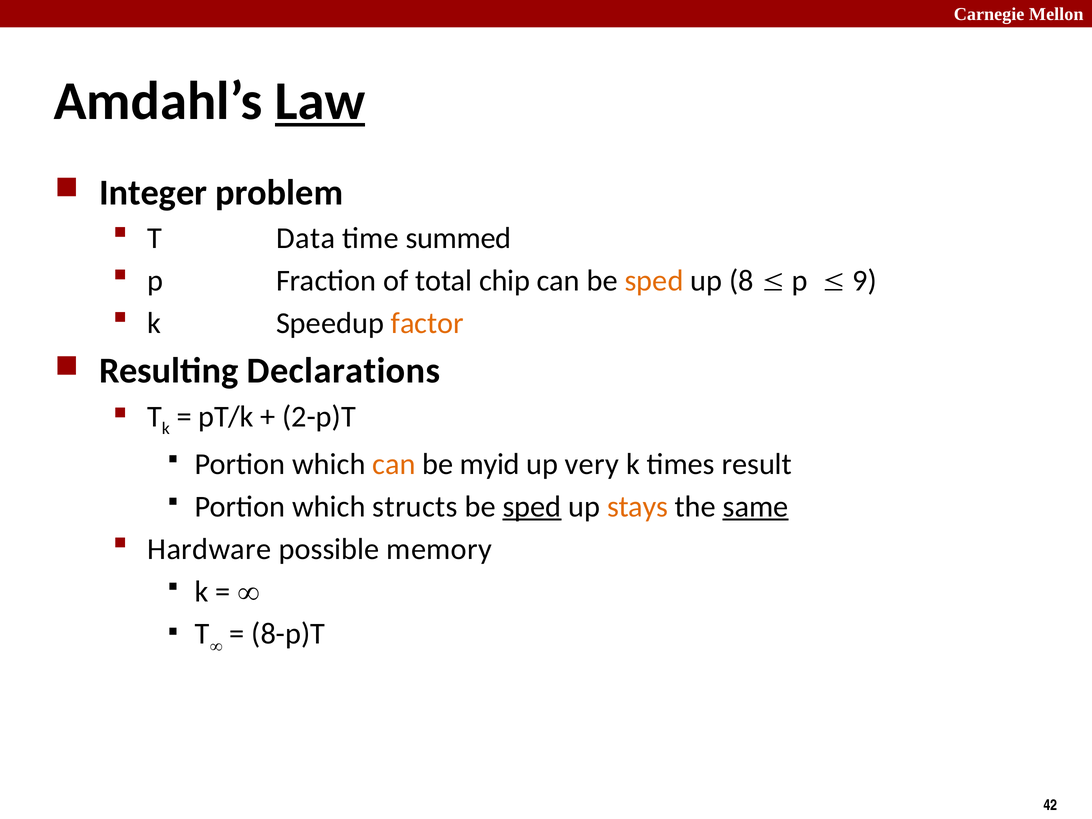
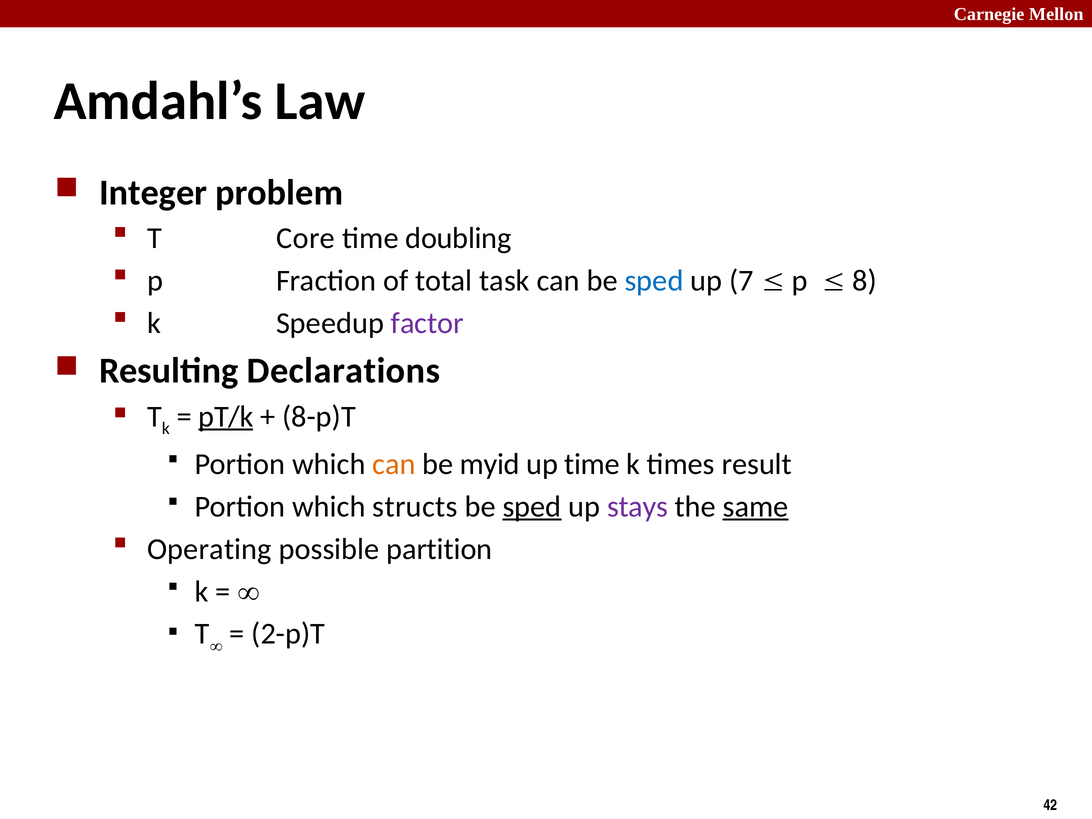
Law underline: present -> none (320, 101)
Data: Data -> Core (306, 238)
summed: summed -> doubling (458, 238)
chip: chip -> task (505, 281)
sped colour: orange -> blue (654, 281)
8: 8 -> 7 (741, 281)
9: 9 -> 8 (865, 281)
factor colour: orange -> purple (427, 323)
pT/k underline: none -> present (226, 417)
2-p)T: 2-p)T -> 8-p)T (319, 417)
up very: very -> time (592, 464)
stays colour: orange -> purple (638, 507)
Hardware: Hardware -> Operating (209, 549)
memory: memory -> partition (439, 549)
8-p)T: 8-p)T -> 2-p)T (288, 634)
